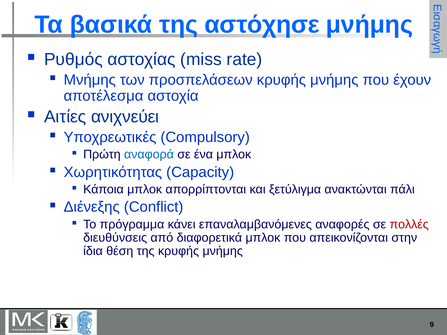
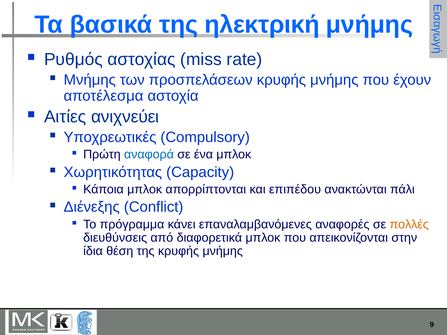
αστόχησε: αστόχησε -> ηλεκτρική (262, 25)
ξετύλιγμα: ξετύλιγμα -> επιπέδου (295, 189)
πολλές colour: red -> orange (409, 224)
